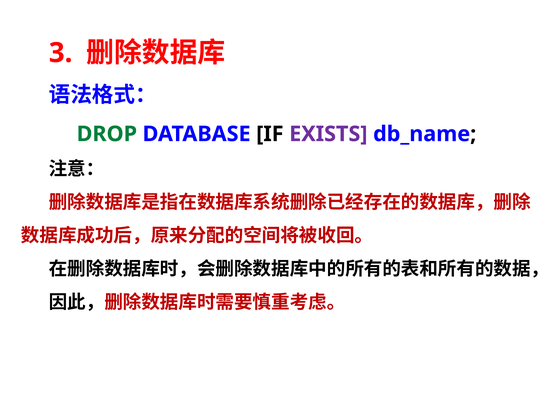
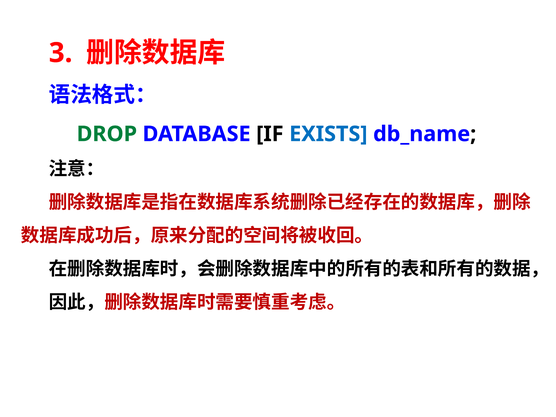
EXISTS colour: purple -> blue (328, 134)
